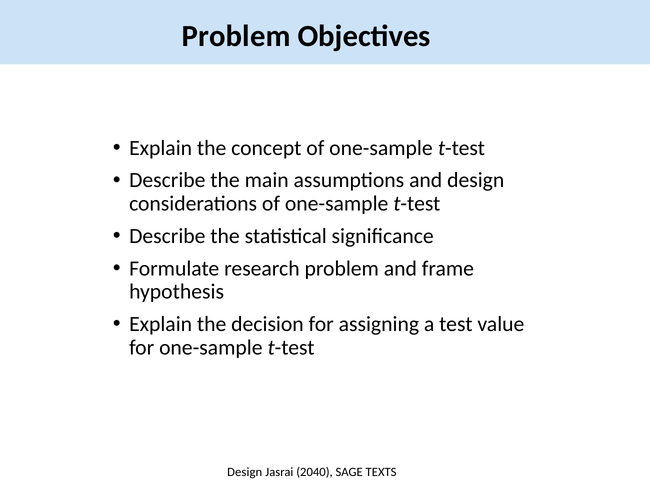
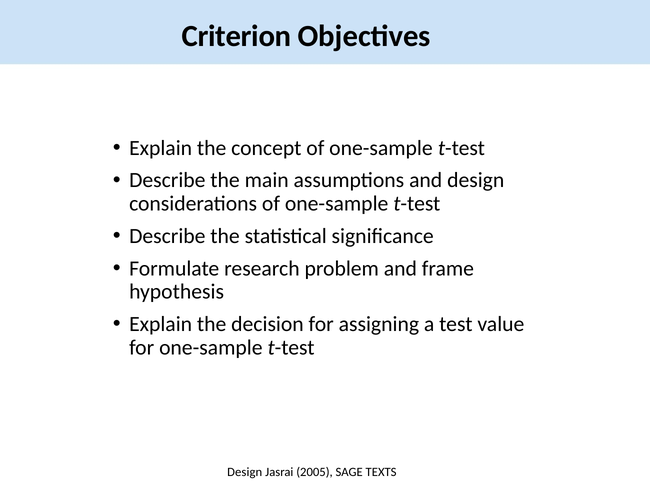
Problem: Problem -> Criterion (236, 36)
2040: 2040 -> 2005 (315, 472)
